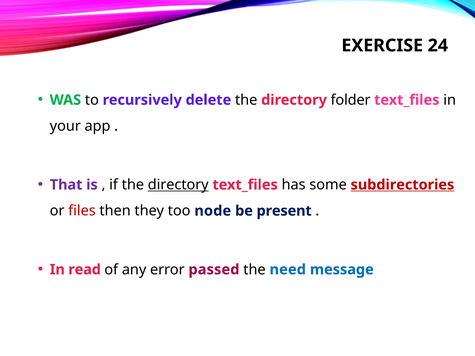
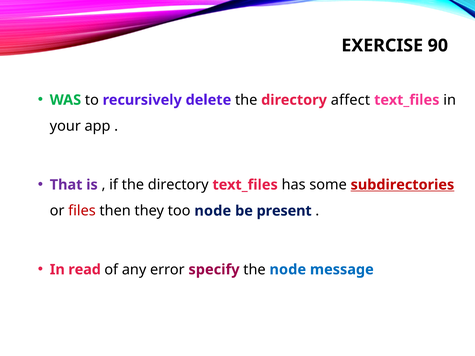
24: 24 -> 90 (438, 46)
folder: folder -> affect (350, 100)
directory underline: present -> none (178, 185)
passed: passed -> specify (214, 270)
the need: need -> node (288, 270)
